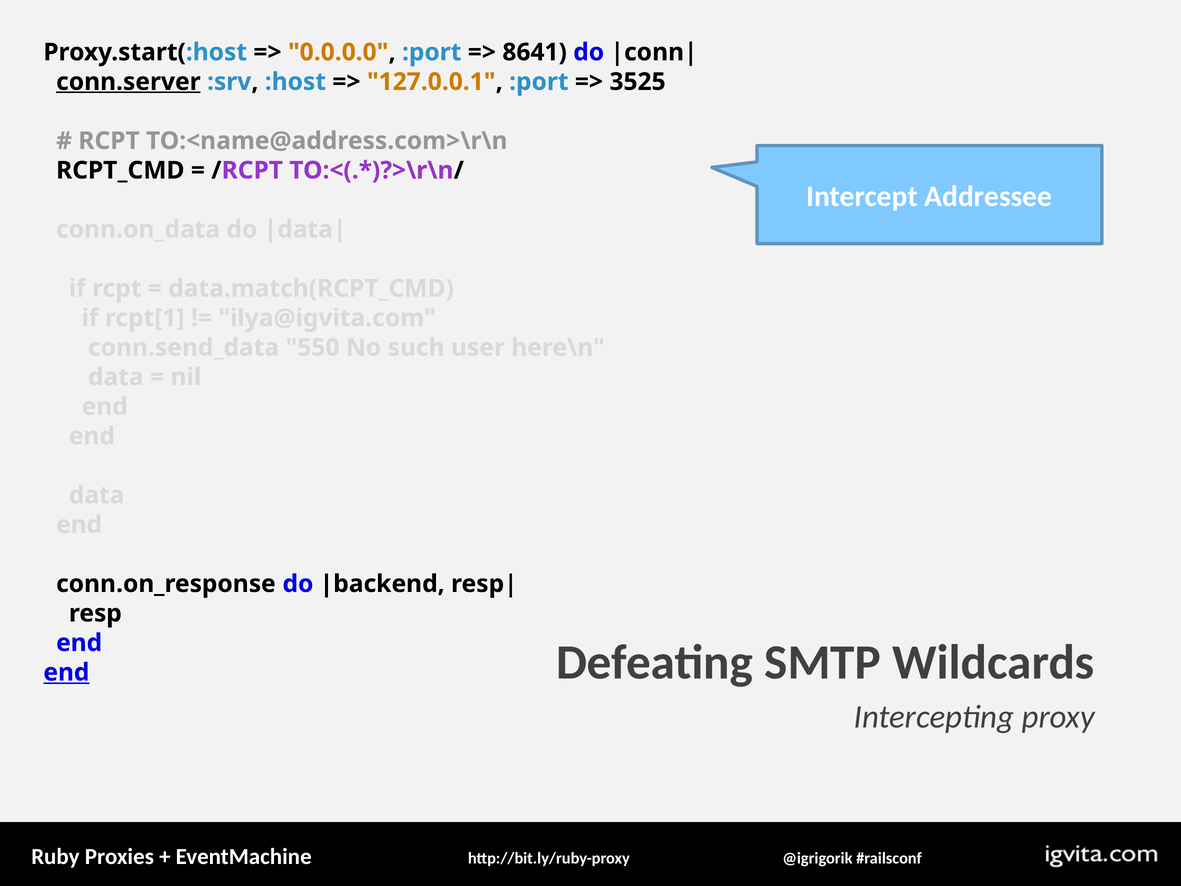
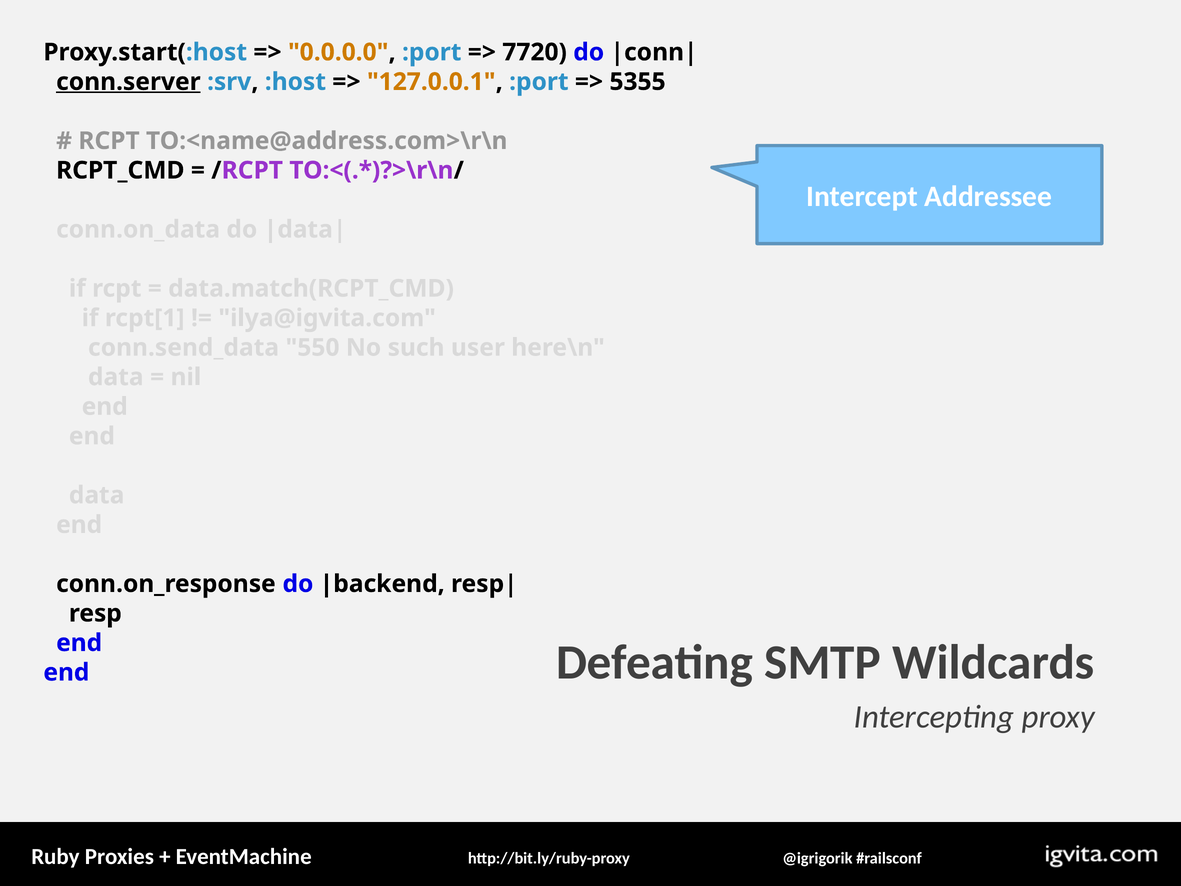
8641: 8641 -> 7720 (535, 52)
3525: 3525 -> 5355 (638, 82)
end underline: present -> none (66, 672)
